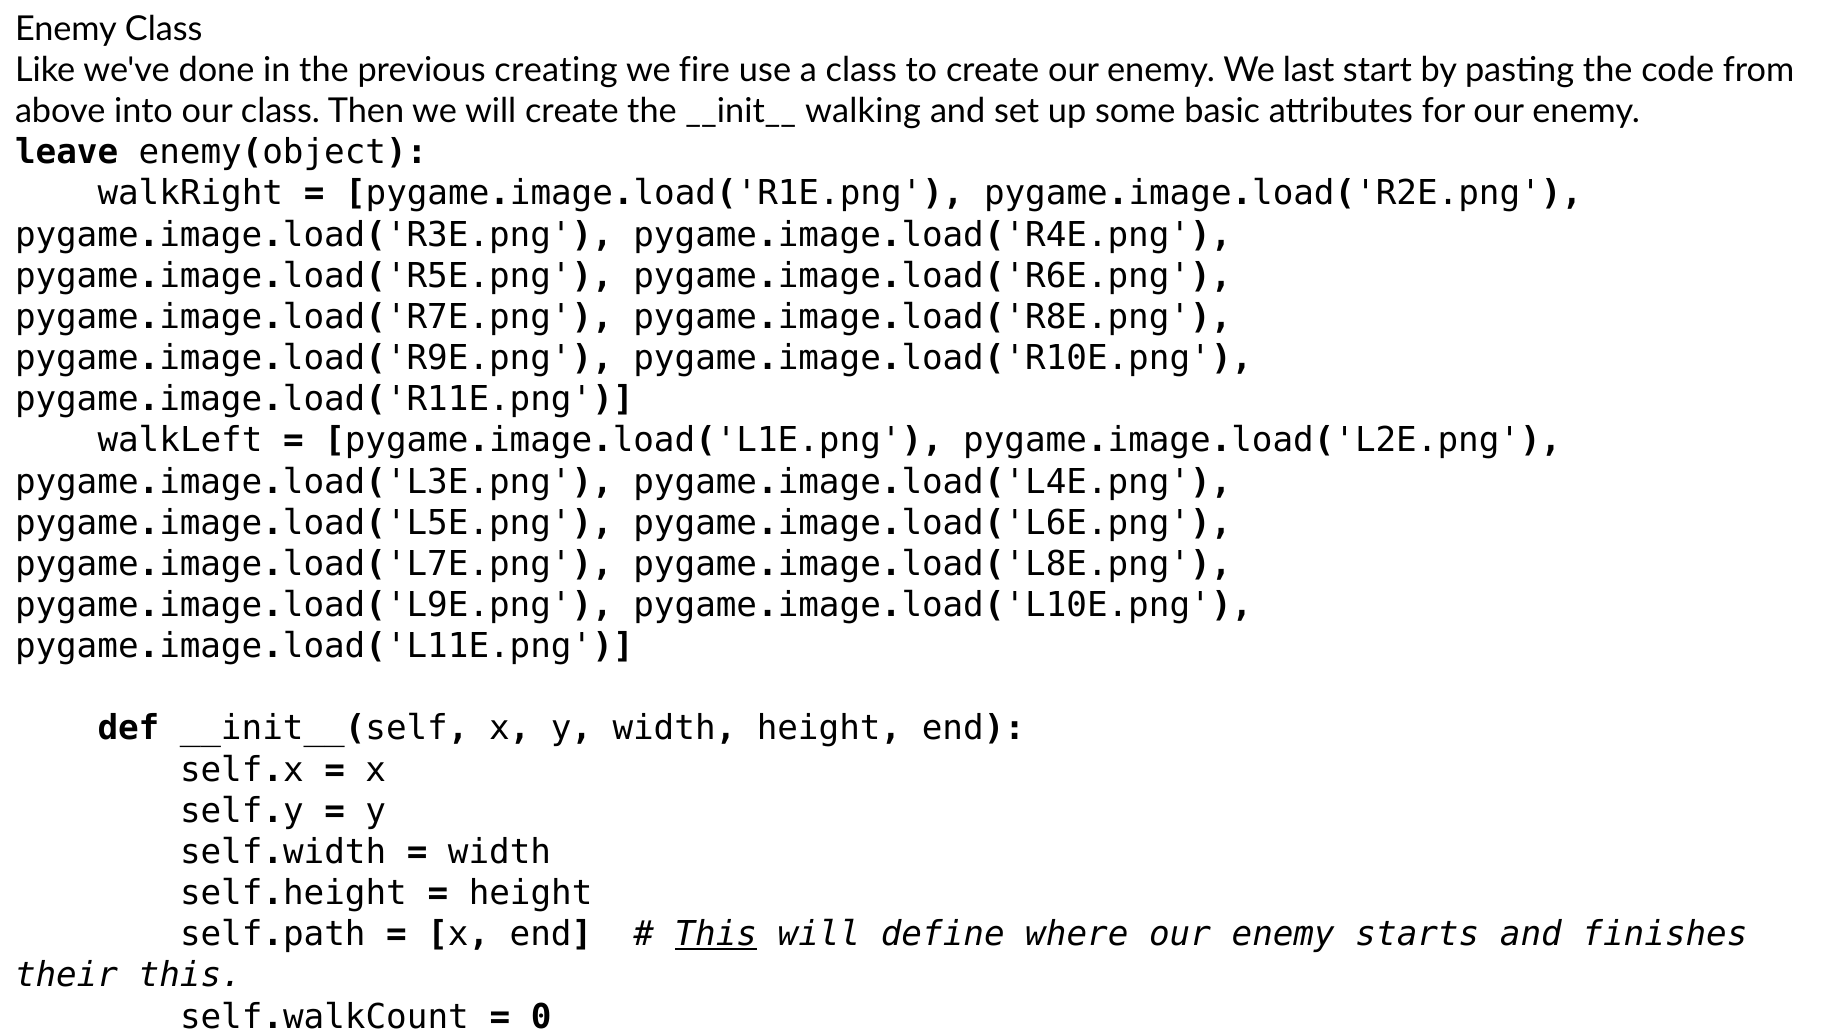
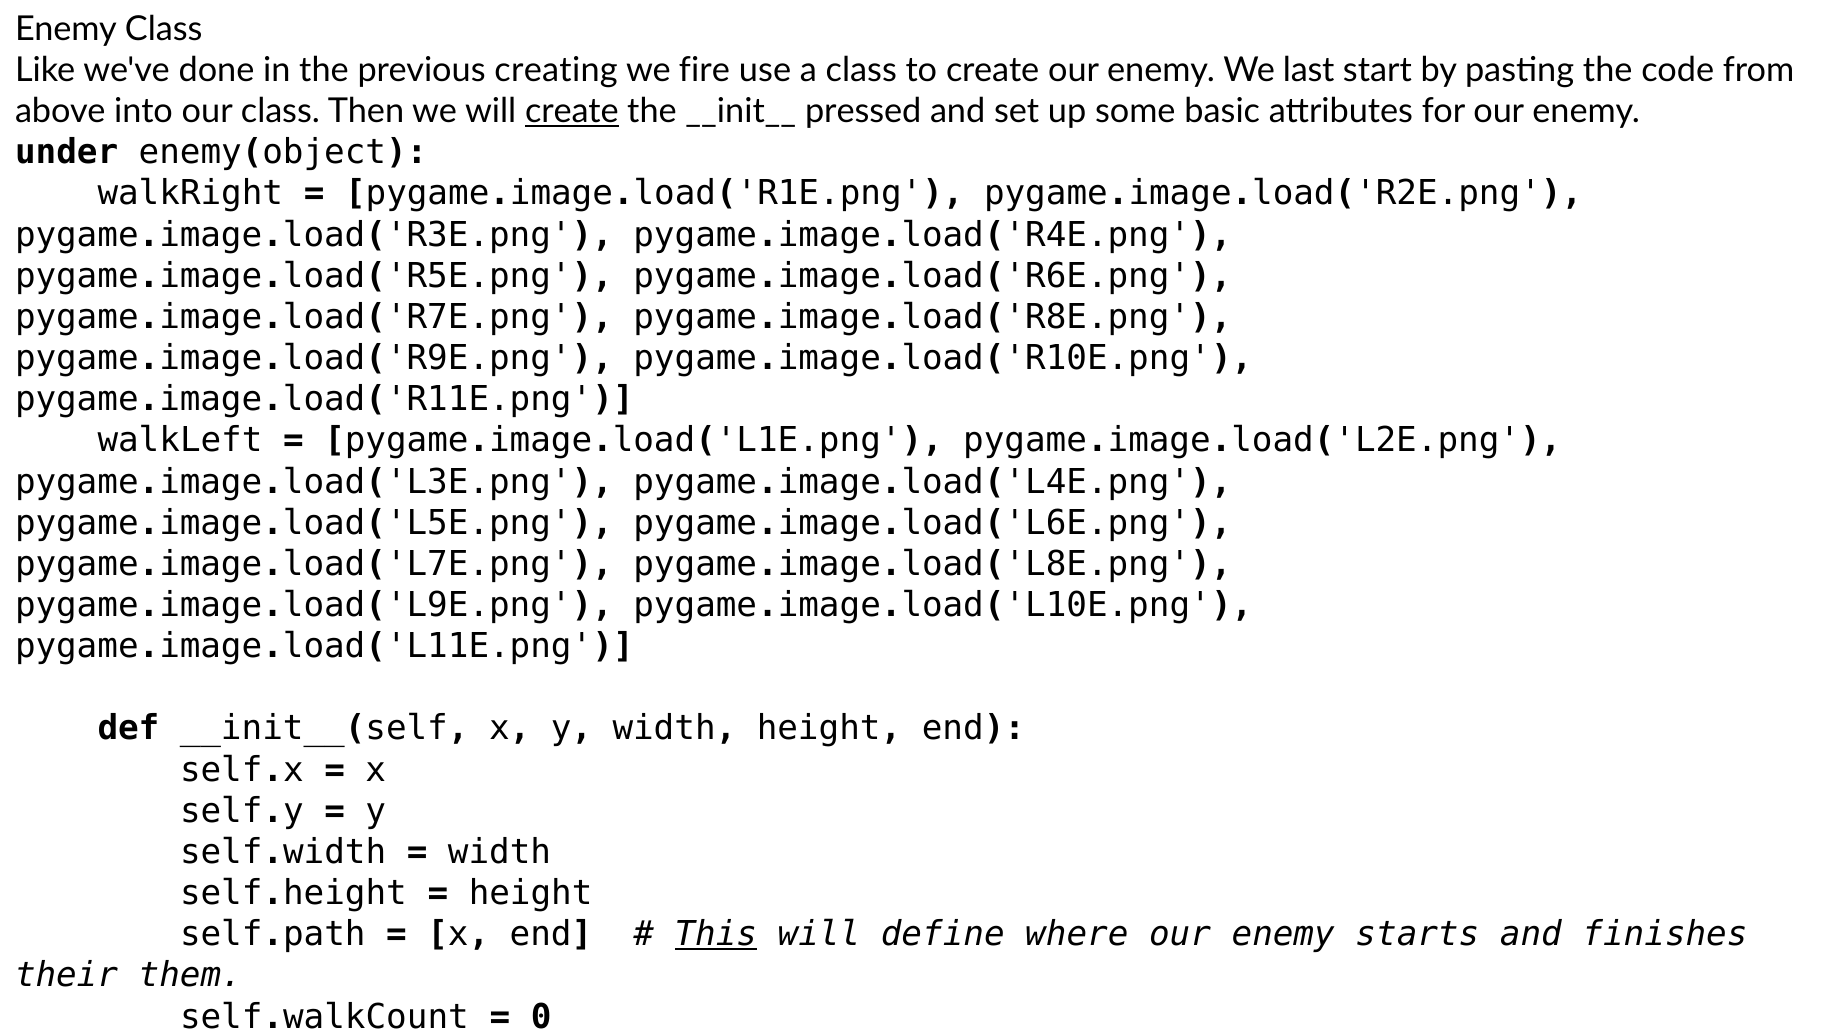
create underline: none -> present (572, 111)
walking: walking -> pressed (863, 111)
leave: leave -> under (67, 152)
their this: this -> them (190, 975)
